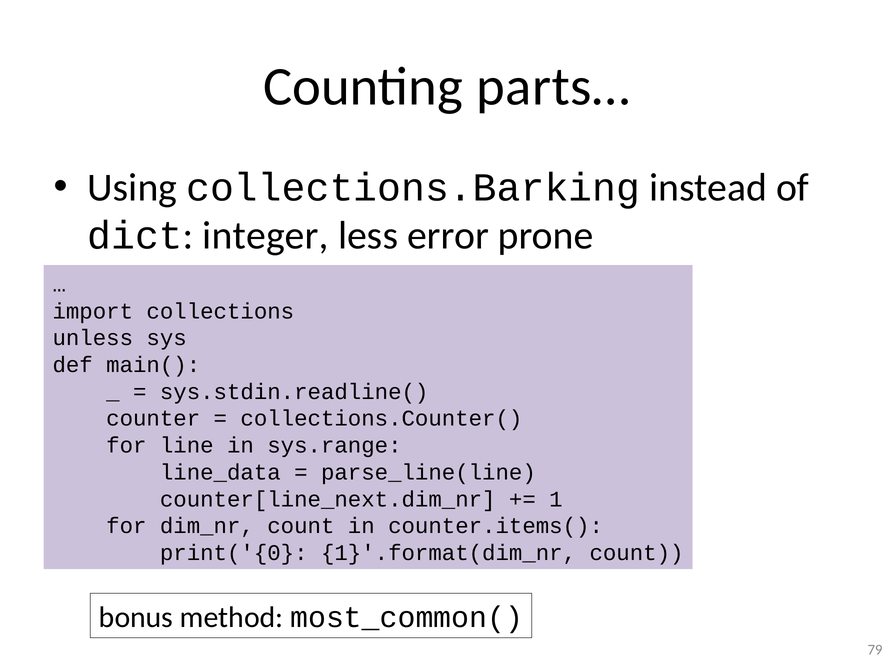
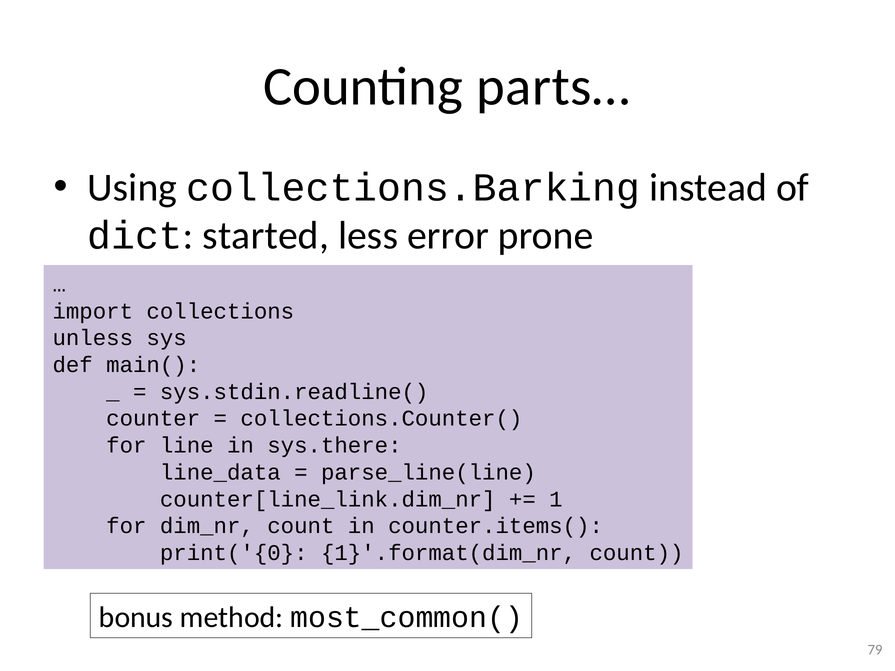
integer: integer -> started (266, 235)
sys.range: sys.range -> sys.there (334, 446)
counter[line_next.dim_nr: counter[line_next.dim_nr -> counter[line_link.dim_nr (328, 499)
